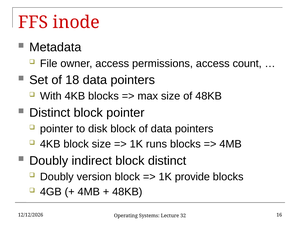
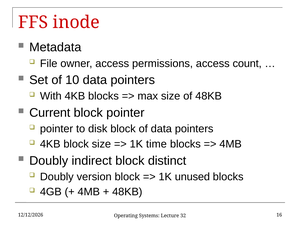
18: 18 -> 10 (72, 80)
Distinct: Distinct -> Current (50, 113)
runs: runs -> time (156, 144)
provide: provide -> unused (192, 177)
